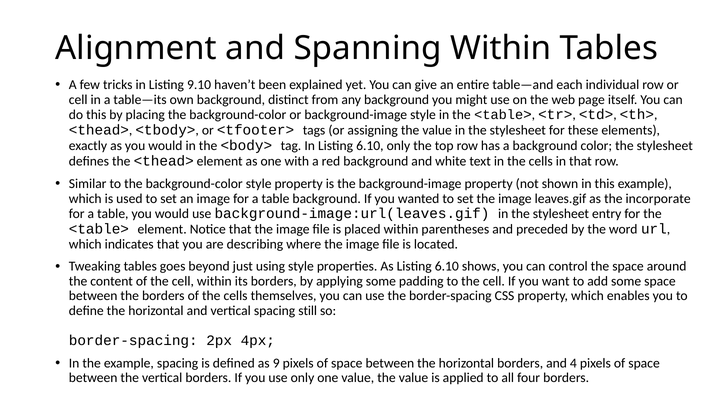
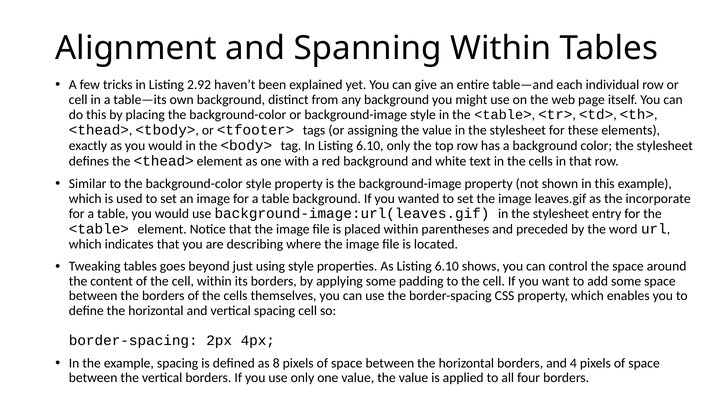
9.10: 9.10 -> 2.92 (199, 85)
spacing still: still -> cell (308, 310)
9: 9 -> 8 (276, 363)
